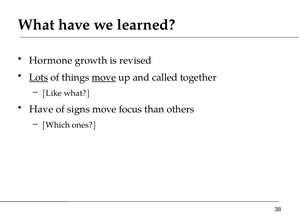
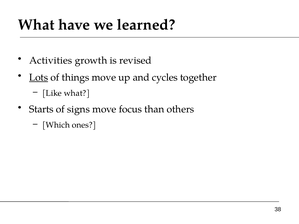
Hormone: Hormone -> Activities (51, 61)
move underline: present -> none (104, 77)
called: called -> cycles (165, 77)
Have: Have -> Starts (41, 109)
